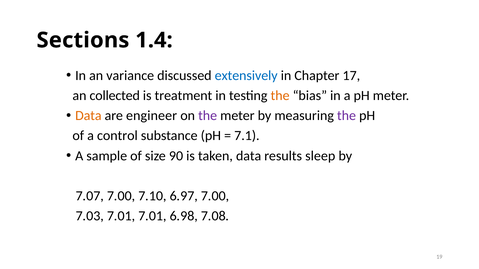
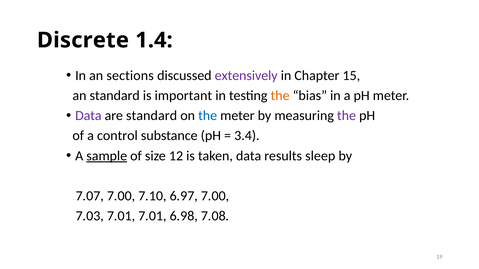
Sections: Sections -> Discrete (83, 40)
variance: variance -> sections (130, 76)
extensively colour: blue -> purple (246, 76)
17: 17 -> 15 (351, 76)
an collected: collected -> standard (115, 96)
treatment: treatment -> important (183, 96)
Data colour: orange -> purple (88, 116)
are engineer: engineer -> standard (152, 116)
the colour: purple -> blue (208, 116)
7.1: 7.1 -> 3.4 (247, 136)
sample underline: none -> present (107, 156)
90: 90 -> 12 (176, 156)
